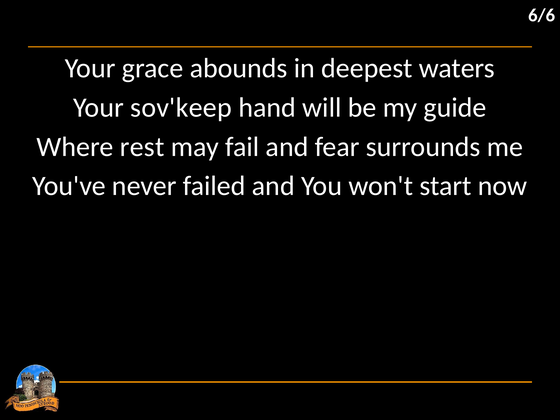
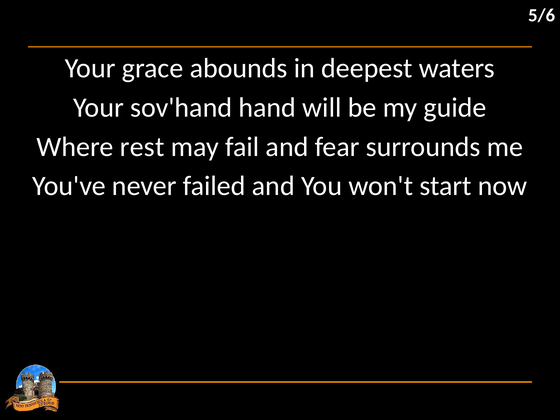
6/6: 6/6 -> 5/6 (542, 15)
sov'keep: sov'keep -> sov'hand (181, 108)
